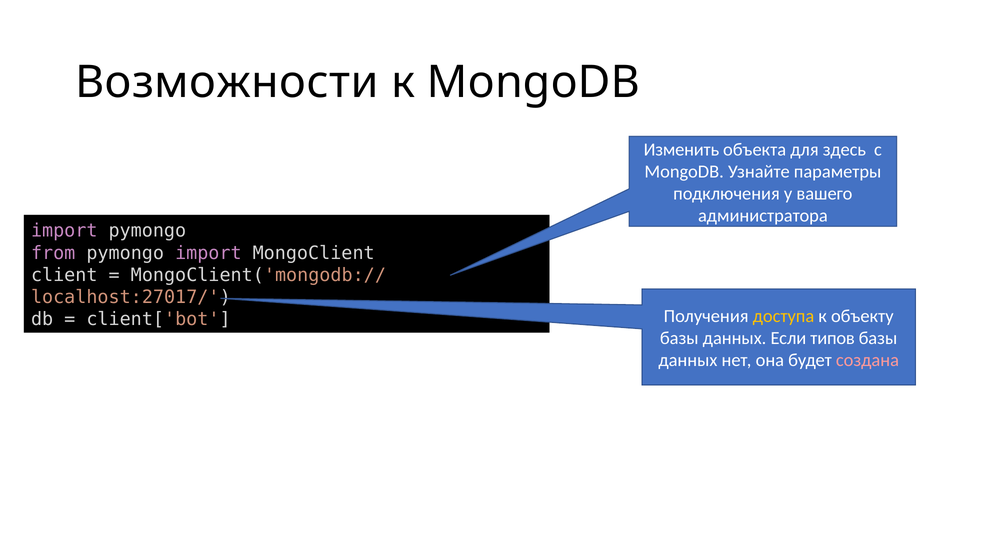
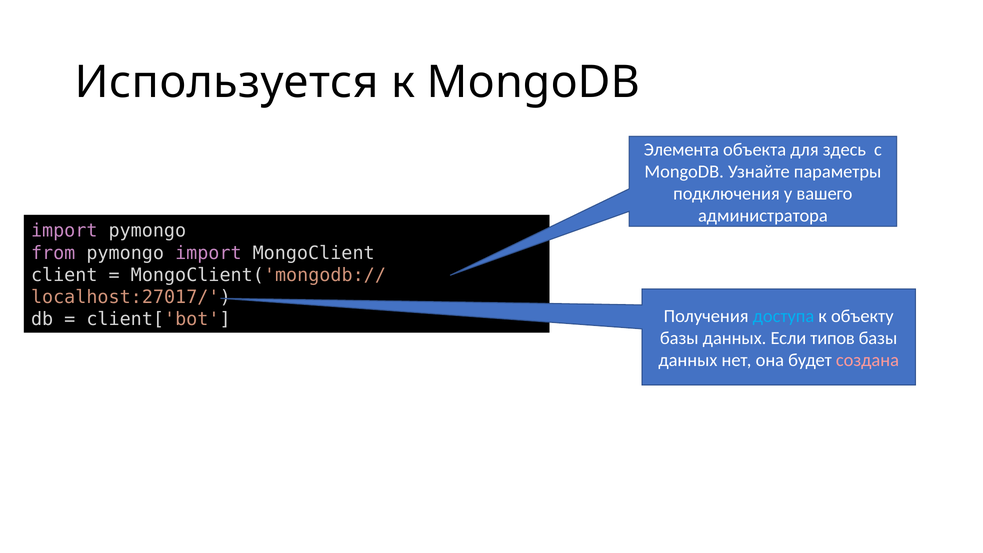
Возможности: Возможности -> Используется (227, 83)
Изменить: Изменить -> Элемента (681, 149)
доступа colour: yellow -> light blue (783, 316)
